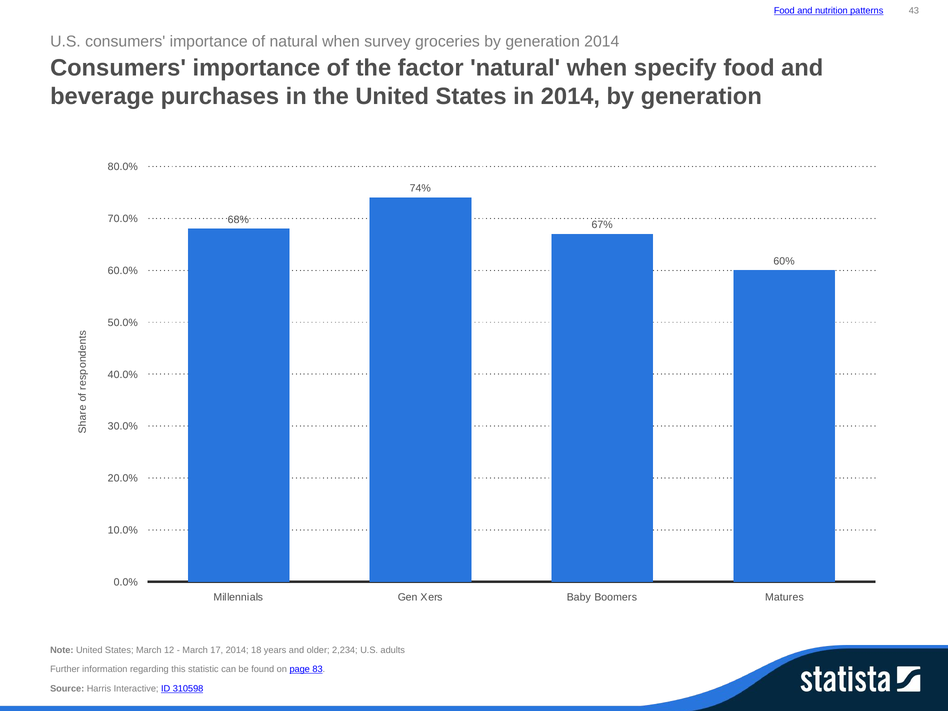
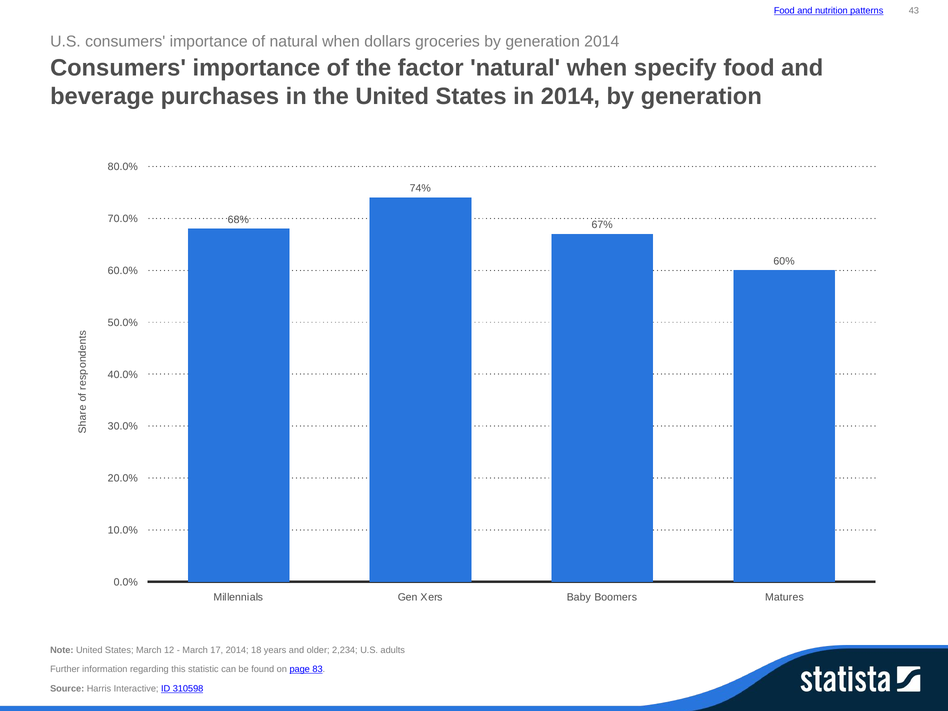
survey: survey -> dollars (388, 42)
